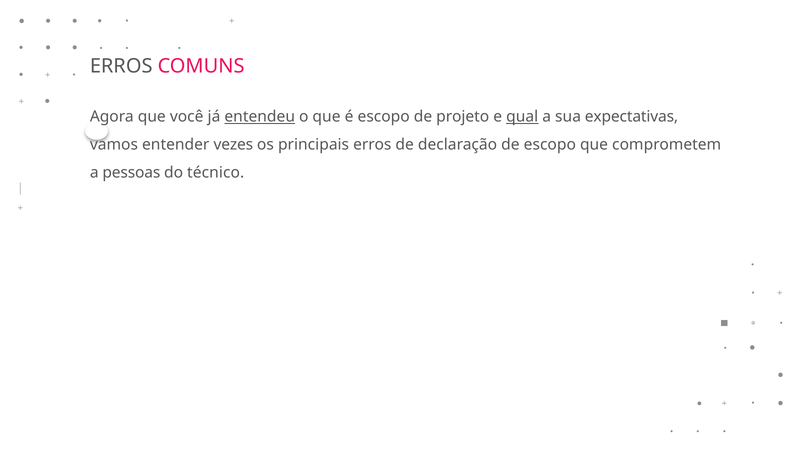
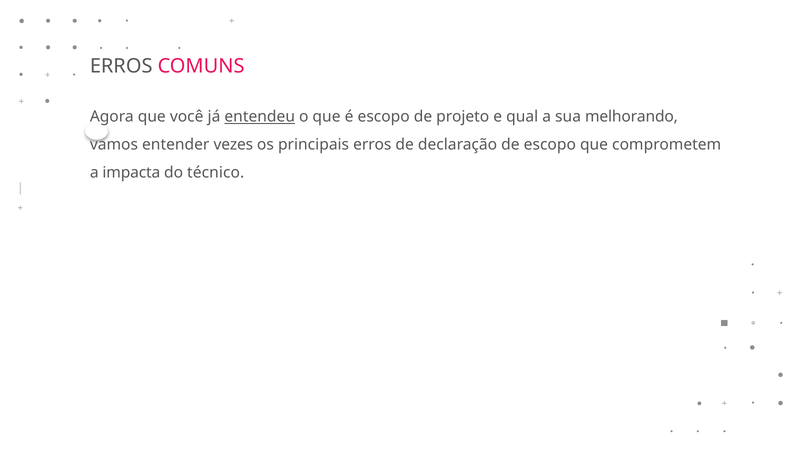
qual underline: present -> none (522, 117)
expectativas: expectativas -> melhorando (631, 117)
pessoas: pessoas -> impacta (131, 173)
